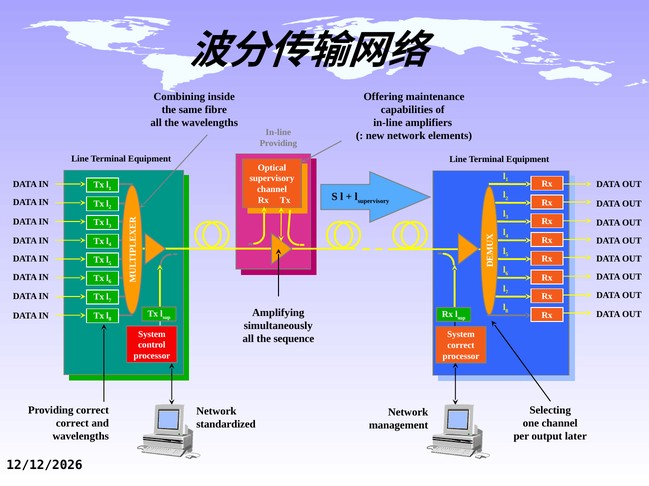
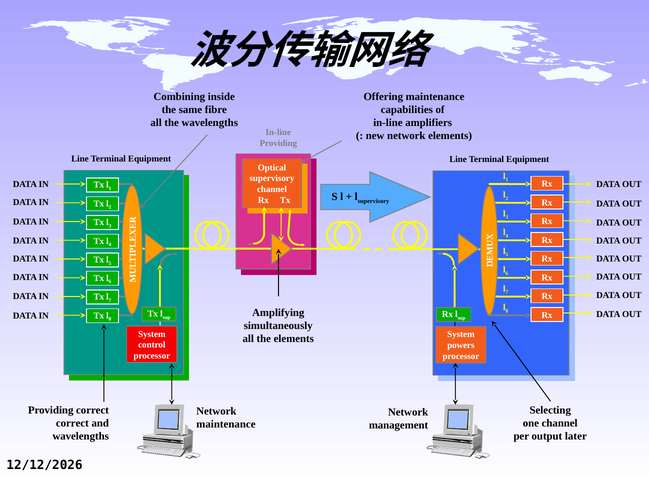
the sequence: sequence -> elements (294, 339)
correct: correct -> powers (461, 346)
standardized: standardized -> maintenance (226, 425)
